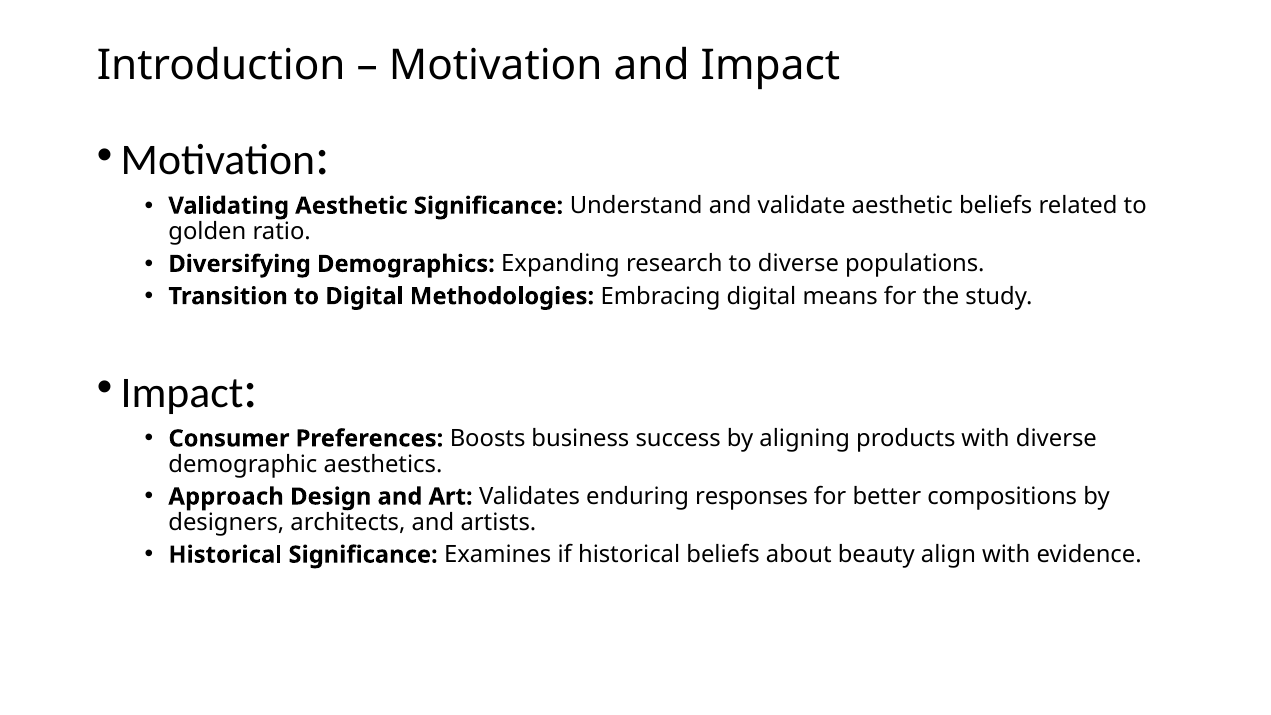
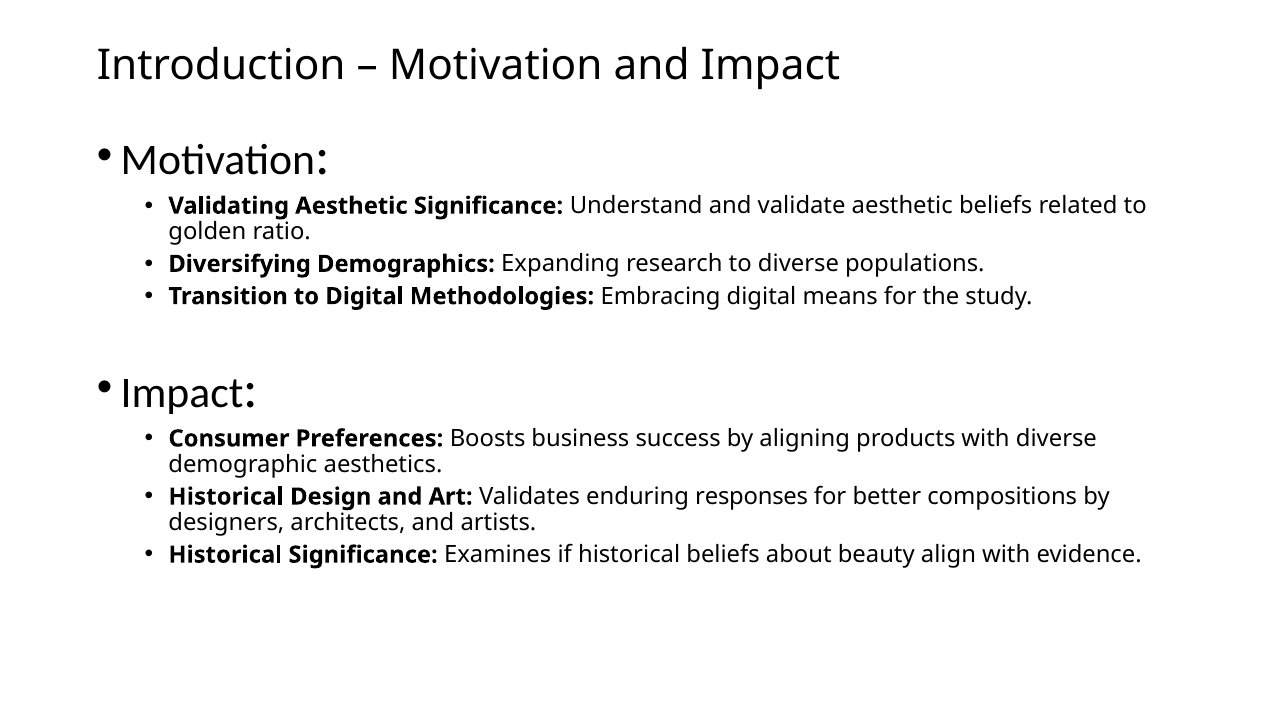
Approach: Approach -> Historical (226, 497)
